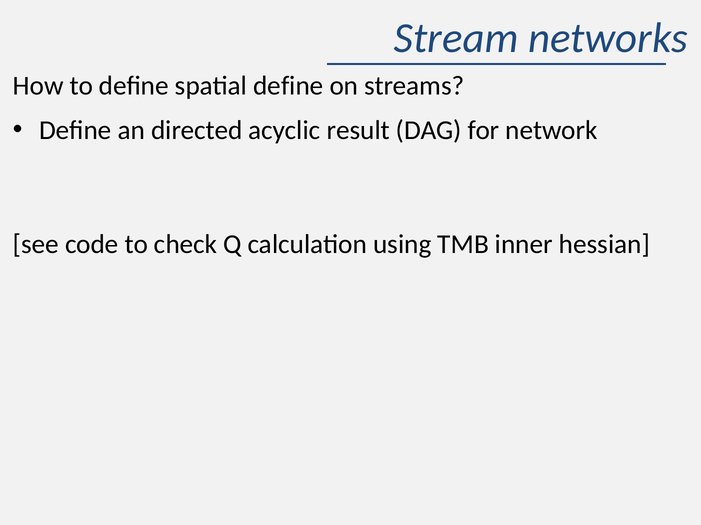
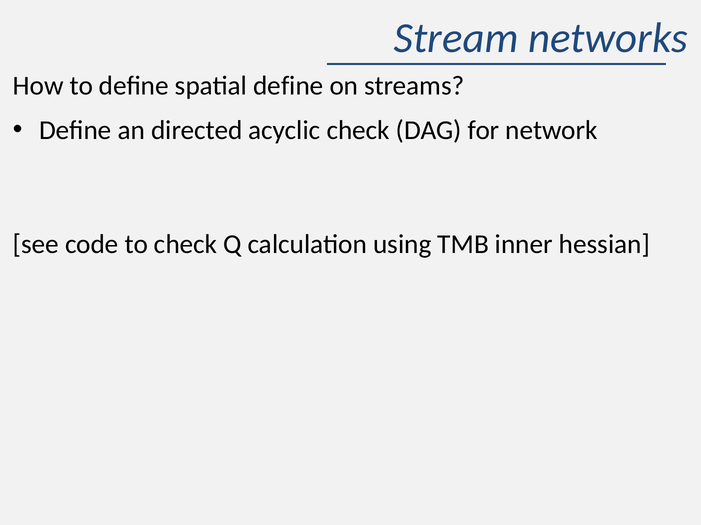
acyclic result: result -> check (358, 130)
